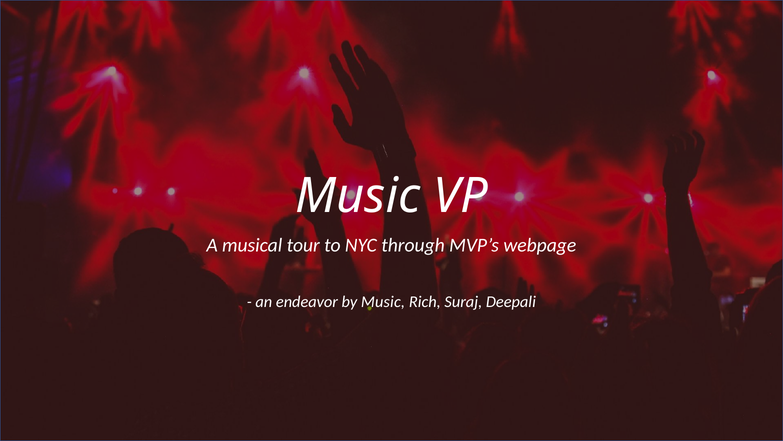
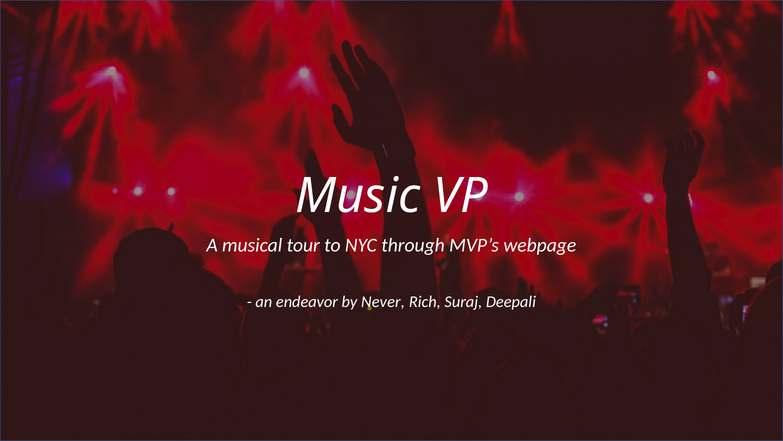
by Music: Music -> Never (383, 302)
